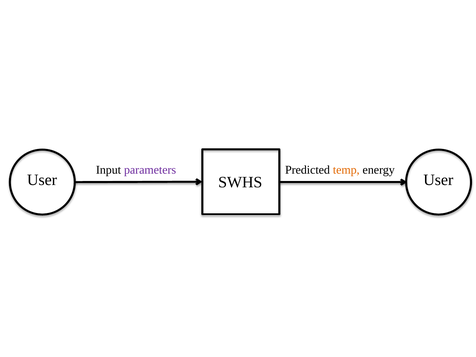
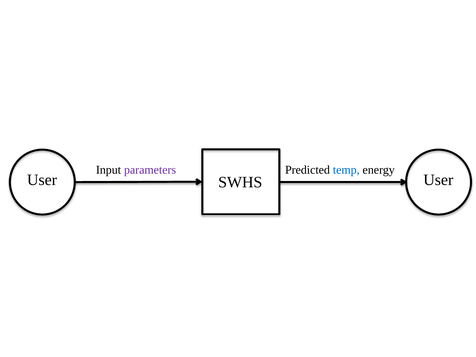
temp colour: orange -> blue (346, 170)
